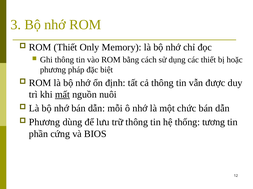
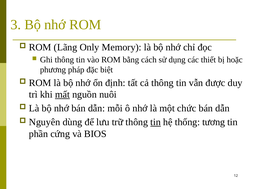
ROM Thiết: Thiết -> Lãng (65, 47)
Phương: Phương -> Nguyên (45, 122)
tin underline: none -> present (156, 122)
